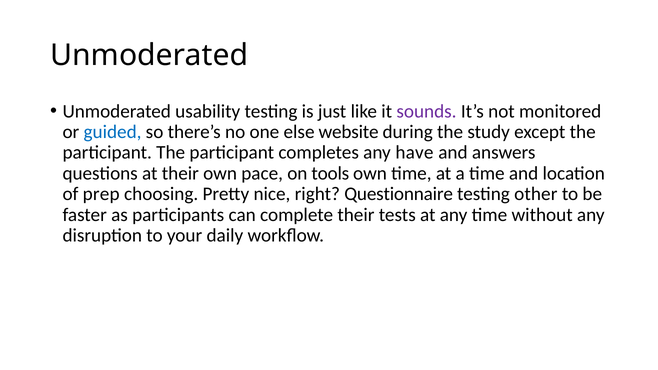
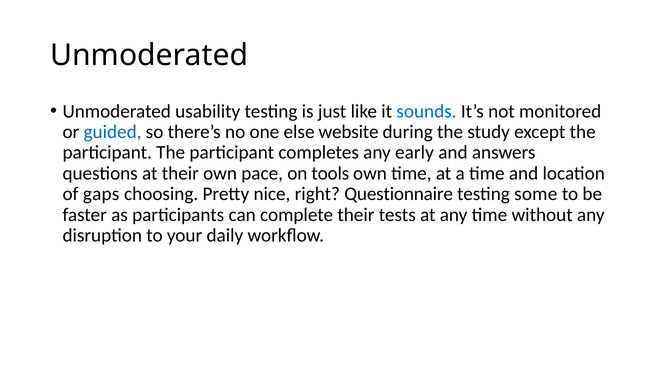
sounds colour: purple -> blue (427, 111)
have: have -> early (414, 153)
prep: prep -> gaps (101, 194)
other: other -> some (536, 194)
